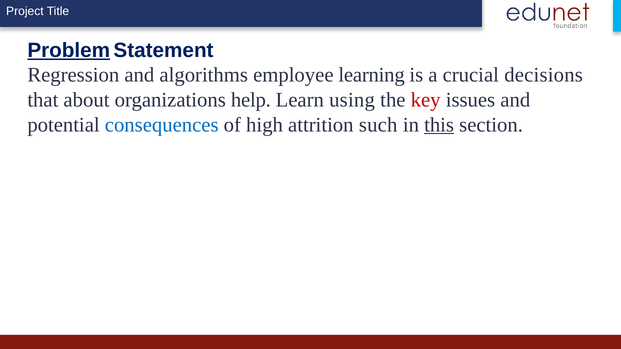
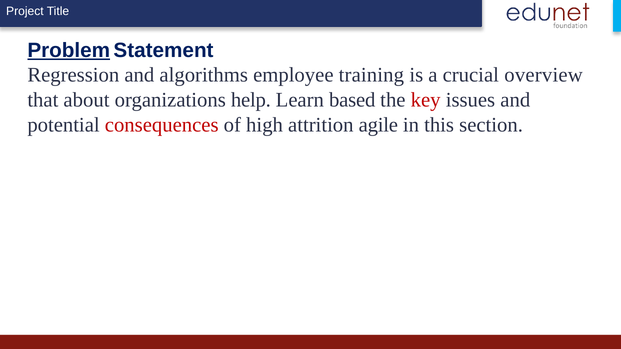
learning: learning -> training (371, 75)
decisions: decisions -> overview (544, 75)
using: using -> based (352, 100)
consequences colour: blue -> red (162, 125)
such: such -> agile (378, 125)
this underline: present -> none (439, 125)
